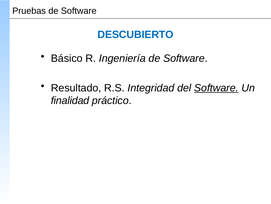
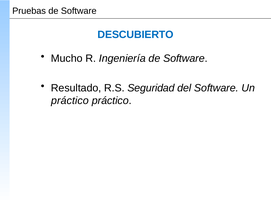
Básico: Básico -> Mucho (67, 58)
Integridad: Integridad -> Seguridad (151, 88)
Software underline: present -> none (216, 88)
finalidad: finalidad -> práctico (70, 100)
